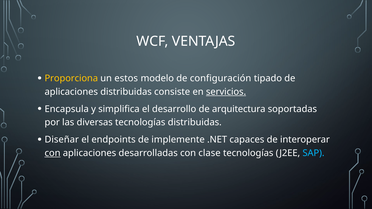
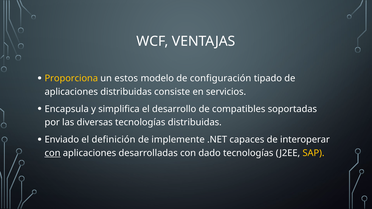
servicios underline: present -> none (226, 92)
arquitectura: arquitectura -> compatibles (239, 109)
Diseñar: Diseñar -> Enviado (62, 140)
endpoints: endpoints -> definición (113, 140)
clase: clase -> dado (210, 153)
SAP colour: light blue -> yellow (313, 153)
